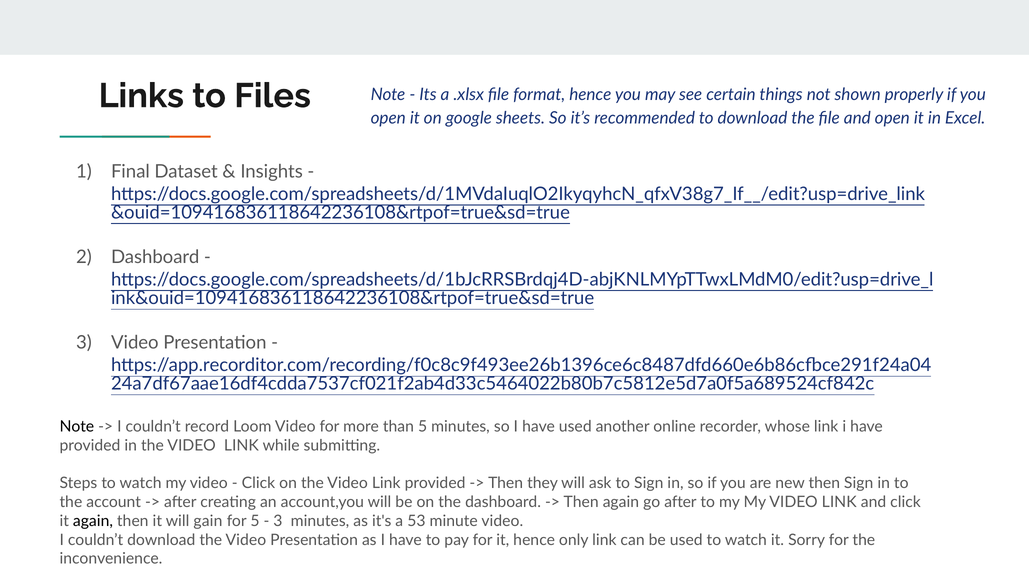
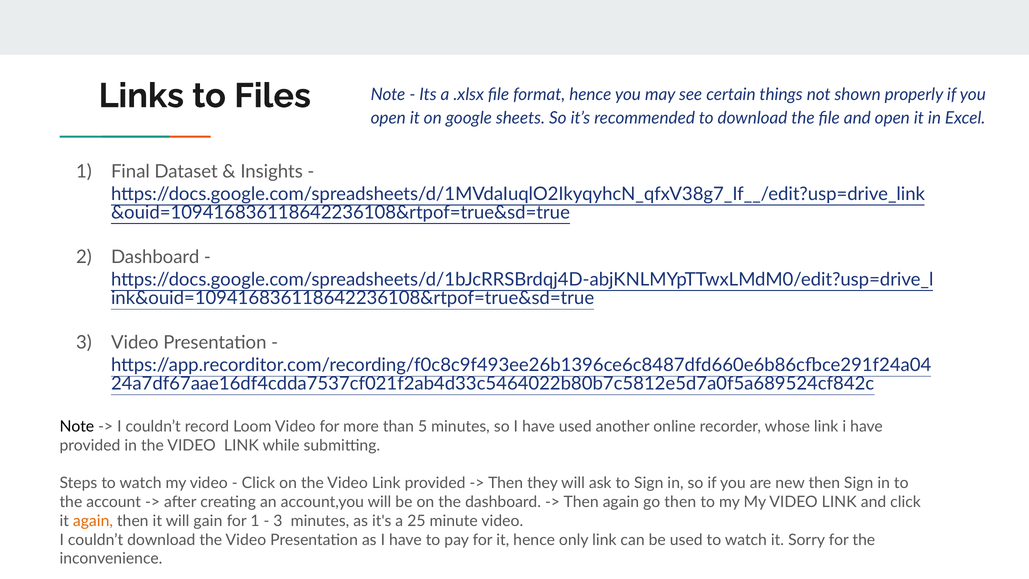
go after: after -> then (680, 502)
again colour: black -> orange (93, 521)
for 5: 5 -> 1 (255, 521)
53: 53 -> 25 (416, 521)
